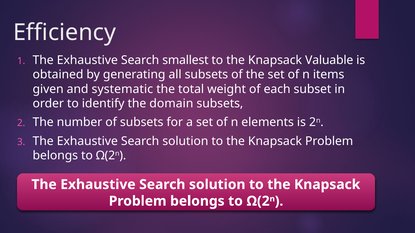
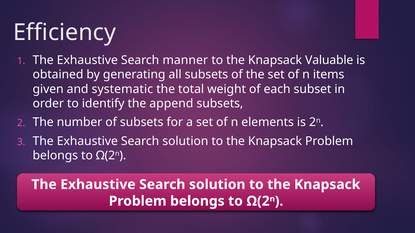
smallest: smallest -> manner (185, 60)
domain: domain -> append (171, 104)
